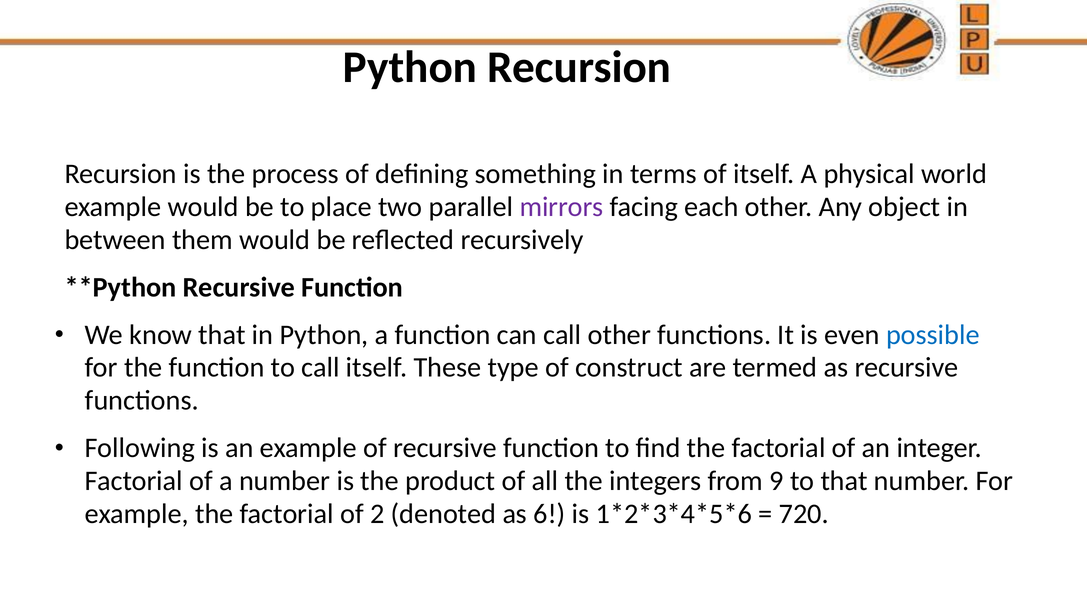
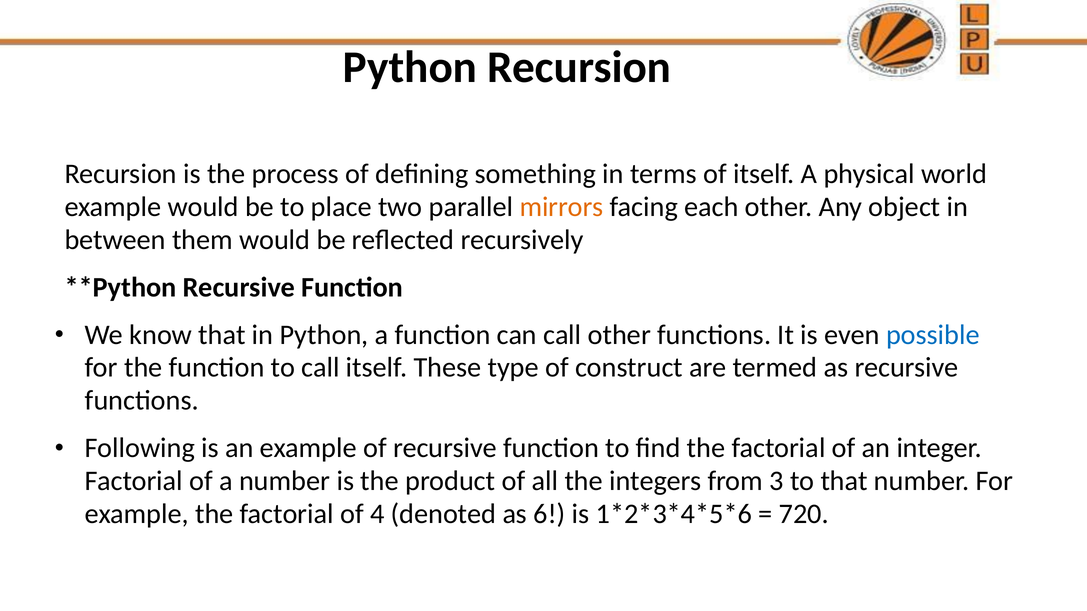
mirrors colour: purple -> orange (562, 207)
9: 9 -> 3 (776, 481)
2: 2 -> 4 (377, 514)
